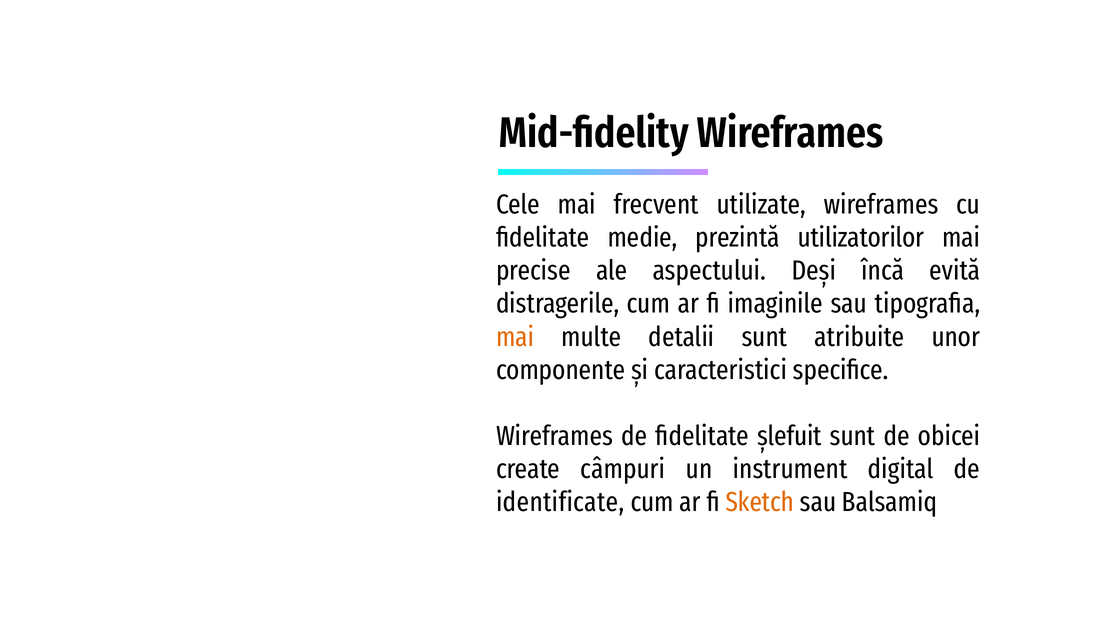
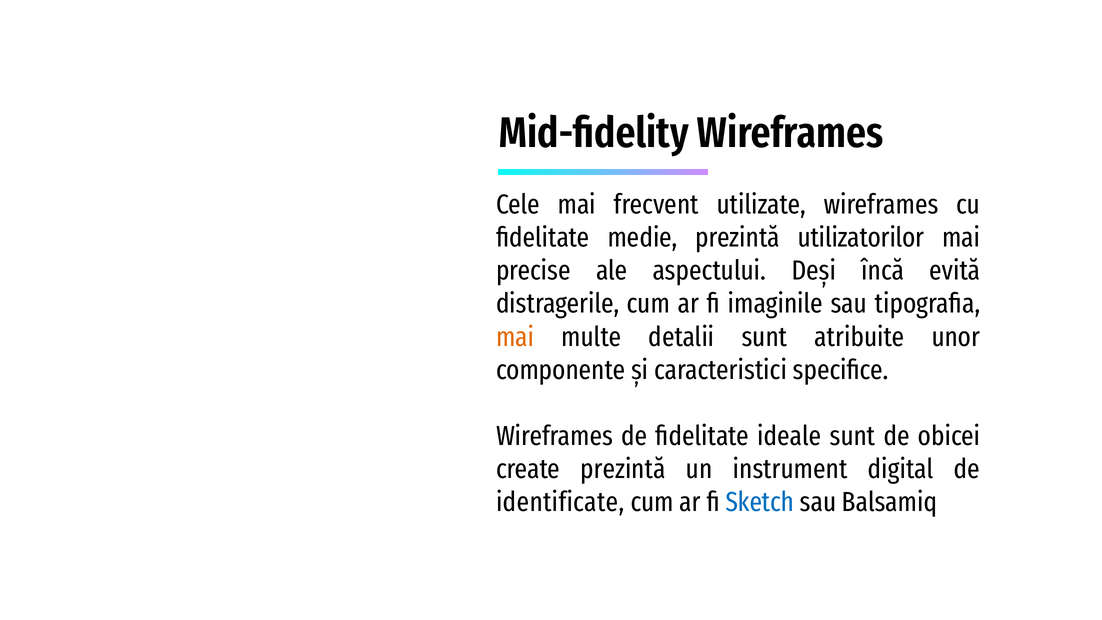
șlefuit: șlefuit -> ideale (789, 436)
create câmpuri: câmpuri -> prezintă (623, 469)
Sketch colour: orange -> blue (760, 502)
